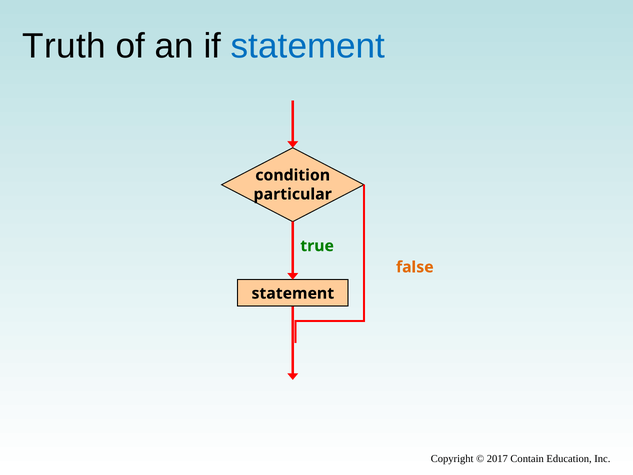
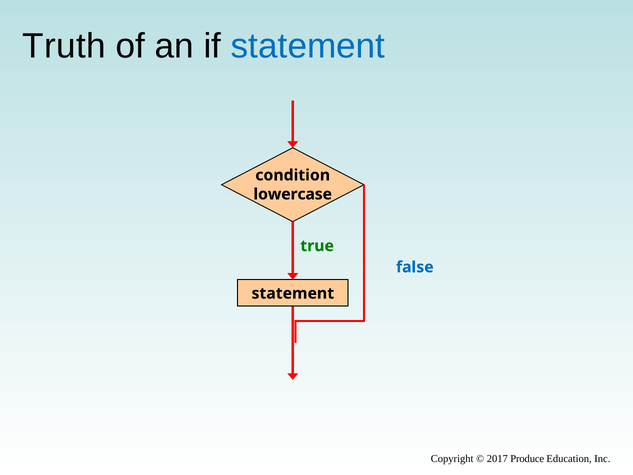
particular: particular -> lowercase (293, 194)
false colour: orange -> blue (415, 267)
Contain: Contain -> Produce (527, 459)
